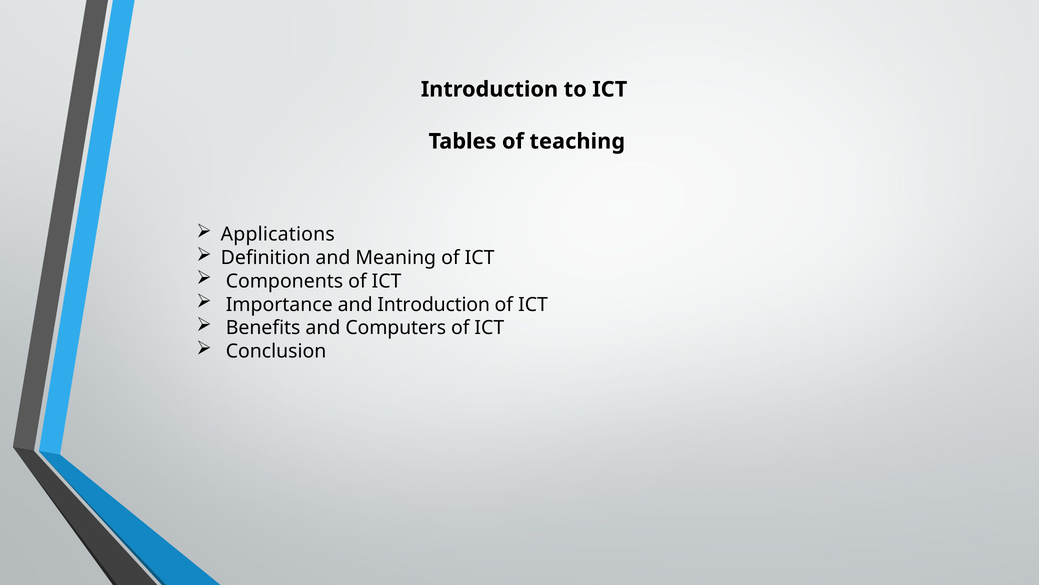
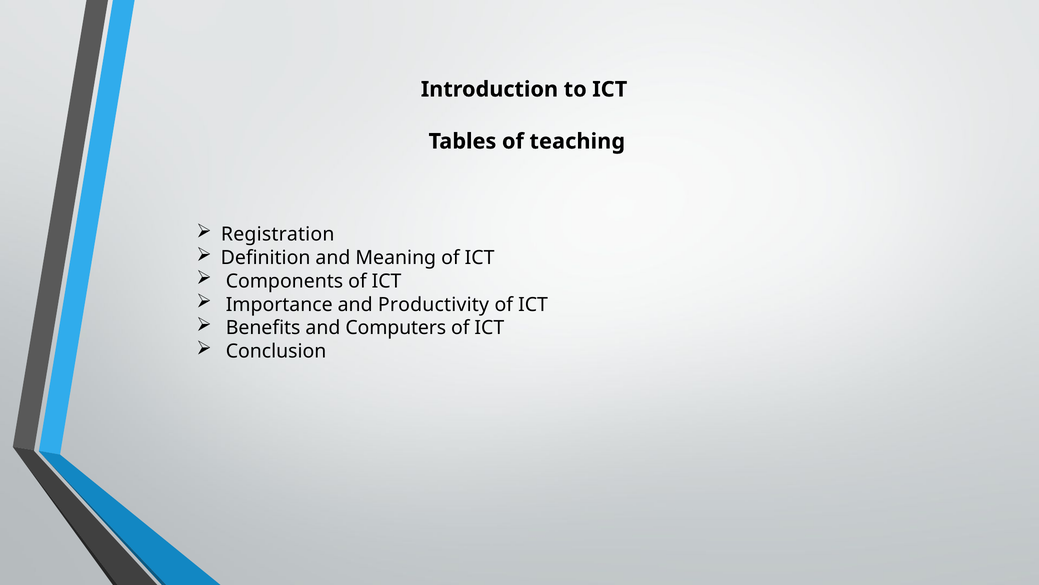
Applications: Applications -> Registration (278, 234)
and Introduction: Introduction -> Productivity (433, 304)
